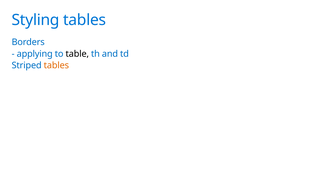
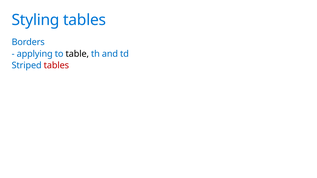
tables colour: orange -> red (56, 66)
